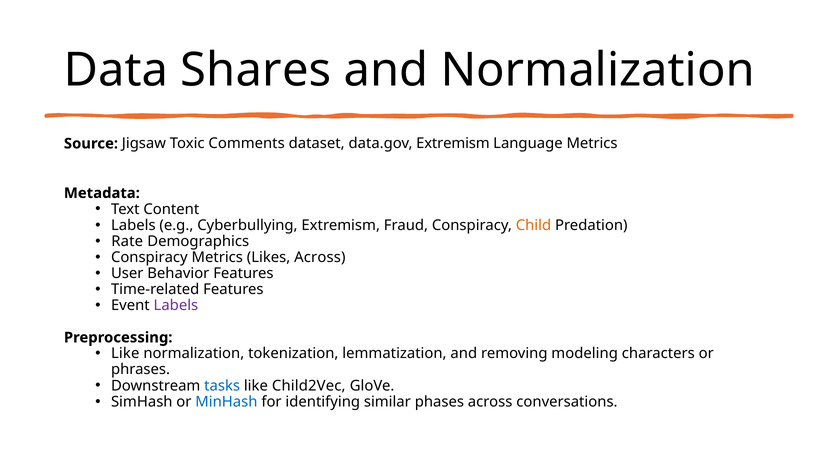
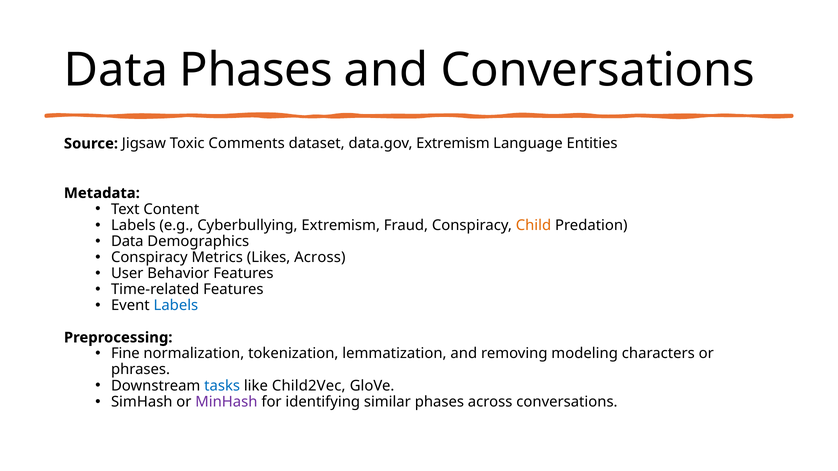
Data Shares: Shares -> Phases (256, 70)
and Normalization: Normalization -> Conversations (598, 70)
Language Metrics: Metrics -> Entities (592, 144)
Rate: Rate -> Data (127, 241)
Labels colour: purple -> blue (176, 306)
Like: Like -> Fine (125, 354)
MinHash colour: blue -> purple (226, 402)
